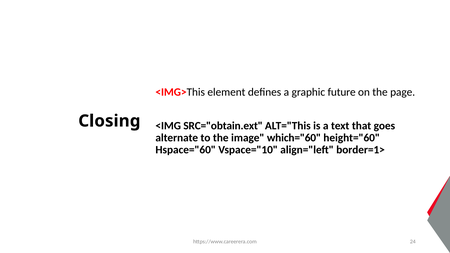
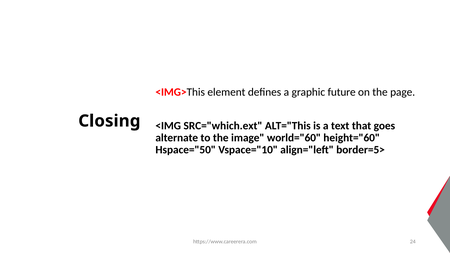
SRC="obtain.ext: SRC="obtain.ext -> SRC="which.ext (223, 126)
which="60: which="60 -> world="60 (294, 138)
Hspace="60: Hspace="60 -> Hspace="50 (186, 150)
border=1>: border=1> -> border=5> (361, 150)
